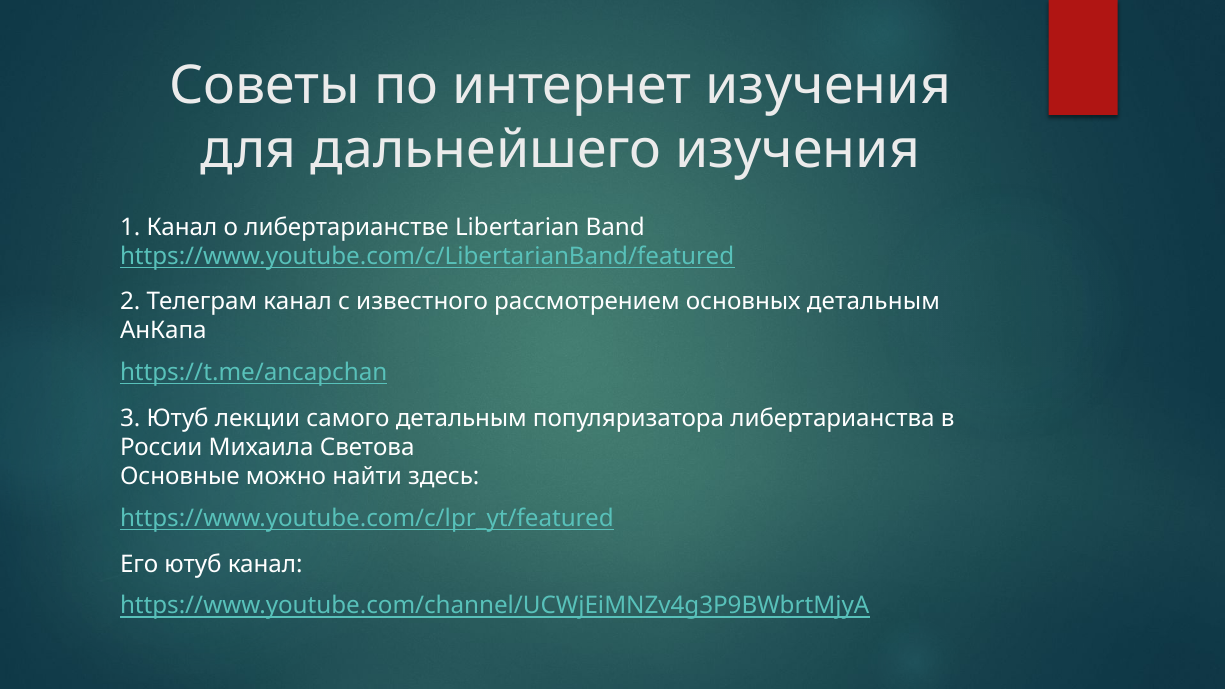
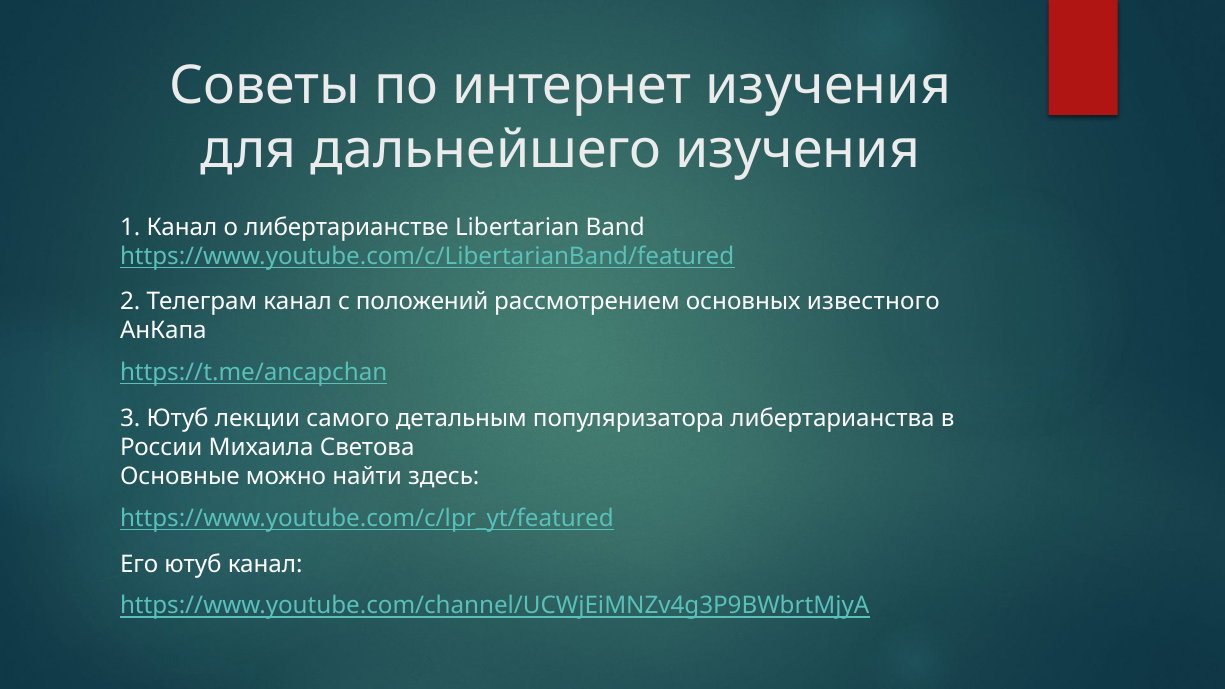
известного: известного -> положений (422, 302)
основных детальным: детальным -> известного (873, 302)
